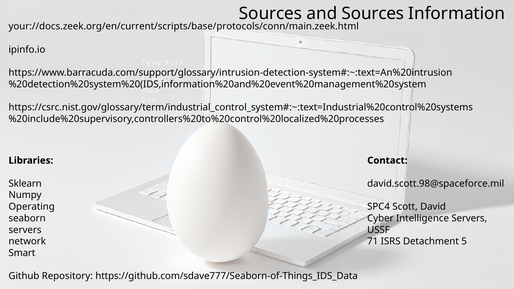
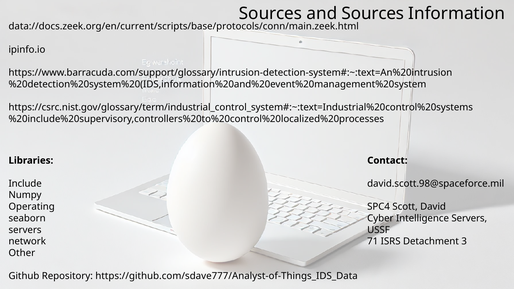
your://docs.zeek.org/en/current/scripts/base/protocols/conn/main.zeek.html: your://docs.zeek.org/en/current/scripts/base/protocols/conn/main.zeek.html -> data://docs.zeek.org/en/current/scripts/base/protocols/conn/main.zeek.html (184, 26)
Sklearn: Sklearn -> Include (25, 184)
5: 5 -> 3 (464, 241)
Smart: Smart -> Other (22, 253)
https://github.com/sdave777/Seaborn-of-Things_IDS_Data: https://github.com/sdave777/Seaborn-of-Things_IDS_Data -> https://github.com/sdave777/Analyst-of-Things_IDS_Data (227, 276)
